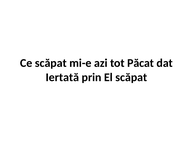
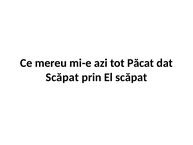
Ce scăpat: scăpat -> mereu (51, 63)
Iertată: Iertată -> Scăpat (62, 77)
